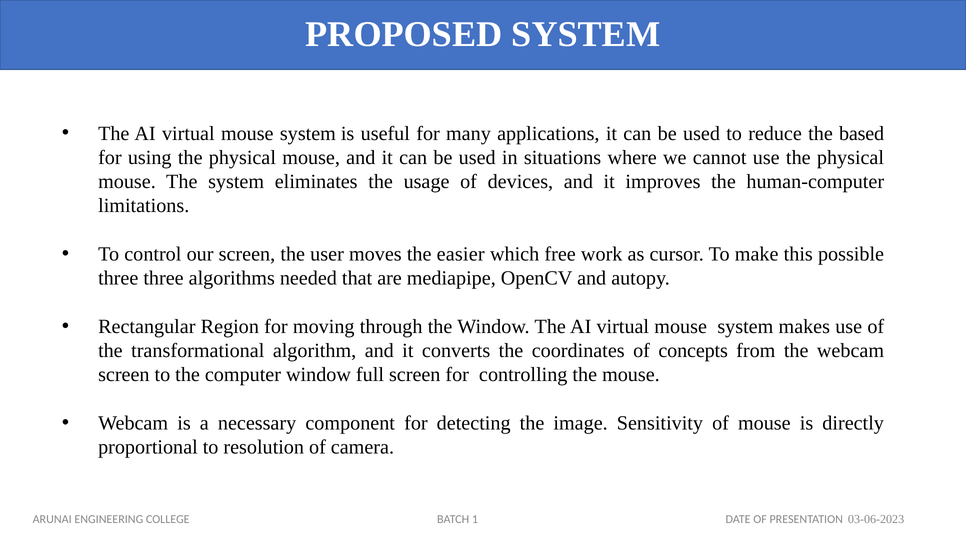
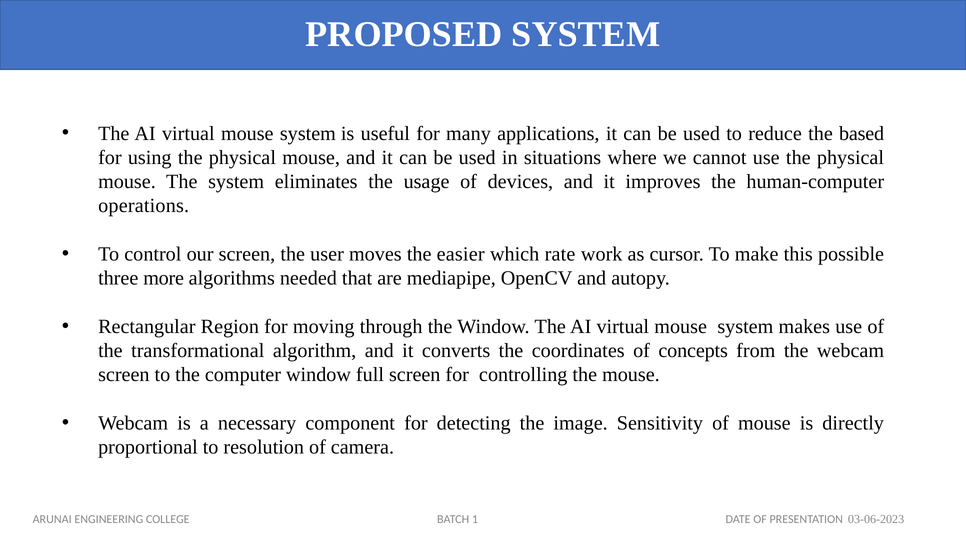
limitations: limitations -> operations (144, 206)
free: free -> rate (560, 254)
three three: three -> more (164, 278)
